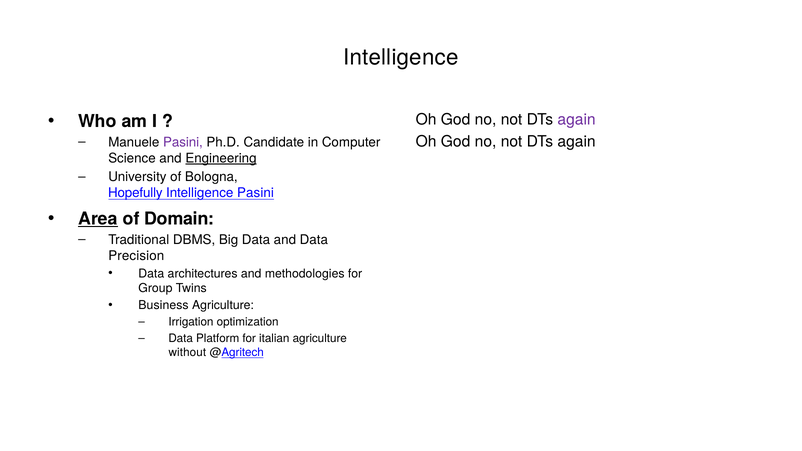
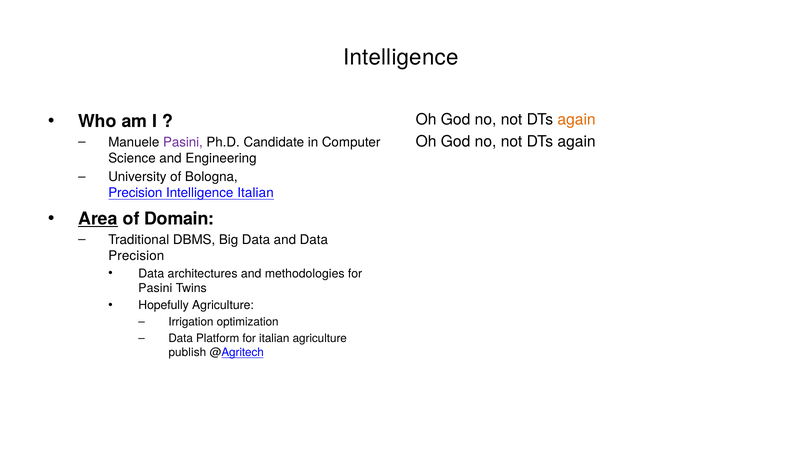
again colour: purple -> orange (577, 120)
Engineering underline: present -> none (221, 158)
Hopefully: Hopefully -> Precision (135, 193)
Intelligence Pasini: Pasini -> Italian (255, 193)
Group: Group -> Pasini (155, 288)
Business: Business -> Hopefully (164, 306)
without: without -> publish (187, 353)
